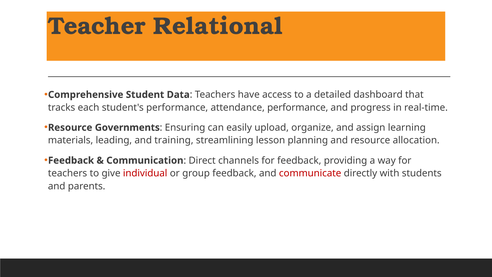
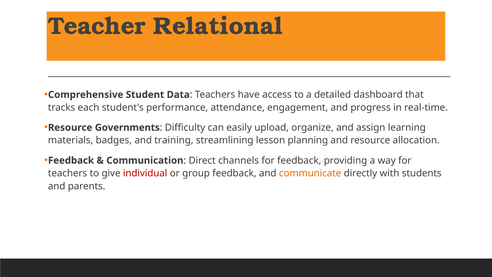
attendance performance: performance -> engagement (298, 107)
Ensuring: Ensuring -> Difficulty (185, 127)
leading: leading -> badges (114, 140)
communicate colour: red -> orange (310, 173)
